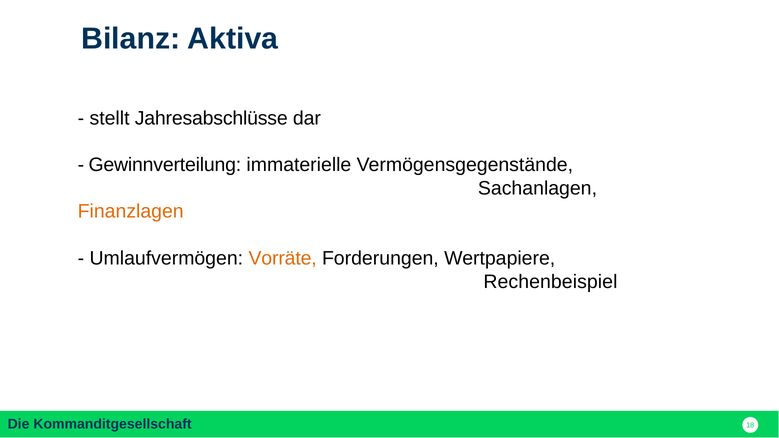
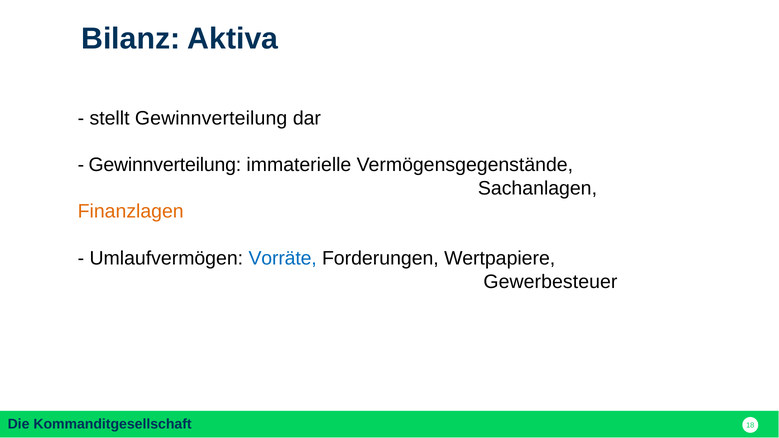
stellt Jahresabschlüsse: Jahresabschlüsse -> Gewinnverteilung (211, 118)
Vorräte colour: orange -> blue (283, 258)
Rechenbeispiel: Rechenbeispiel -> Gewerbesteuer (550, 282)
